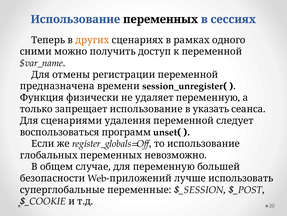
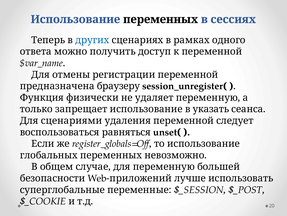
других colour: orange -> blue (92, 40)
сними: сними -> ответа (36, 51)
времени: времени -> браузеру (118, 86)
программ: программ -> равняться (126, 132)
